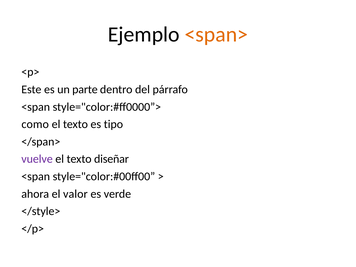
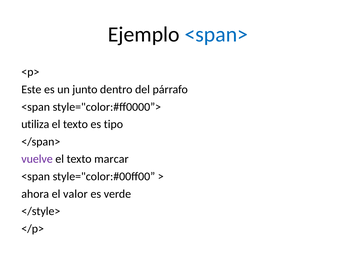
<span> colour: orange -> blue (216, 34)
parte: parte -> junto (85, 89)
como: como -> utiliza (35, 124)
diseñar: diseñar -> marcar (111, 159)
